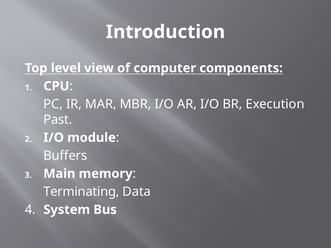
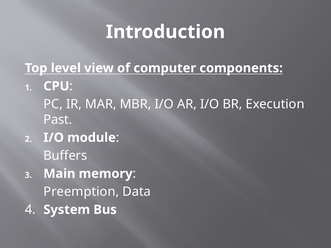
Terminating: Terminating -> Preemption (81, 192)
